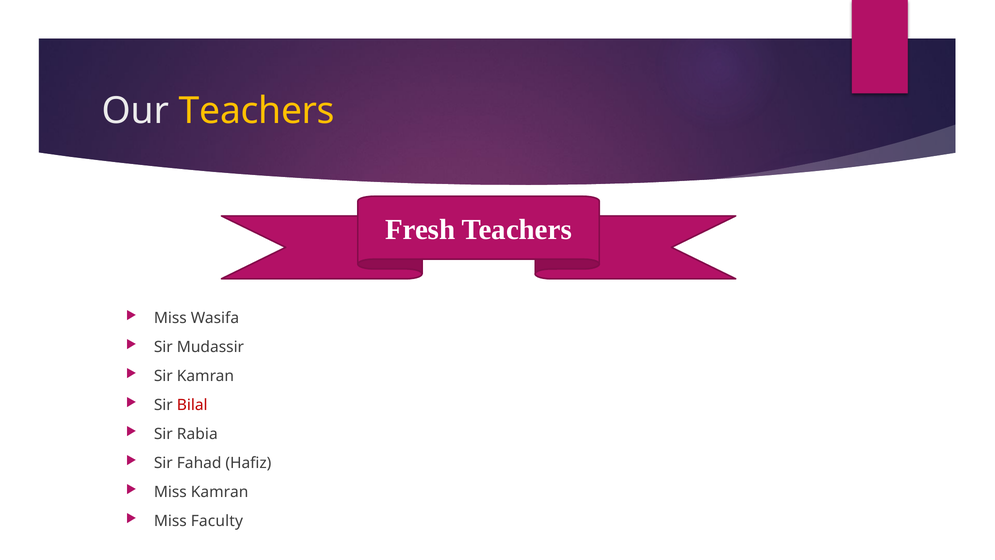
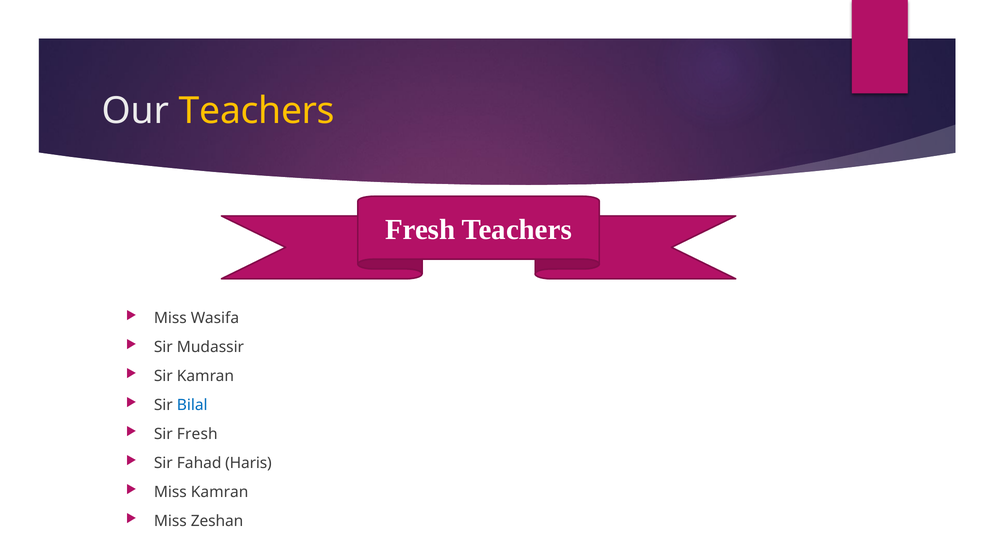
Bilal colour: red -> blue (192, 405)
Sir Rabia: Rabia -> Fresh (197, 434)
Hafiz: Hafiz -> Haris (248, 463)
Faculty: Faculty -> Zeshan (217, 521)
